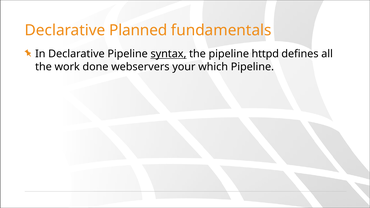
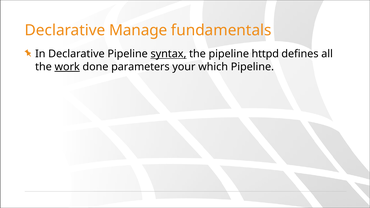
Planned: Planned -> Manage (138, 30)
work underline: none -> present (67, 67)
webservers: webservers -> parameters (140, 67)
